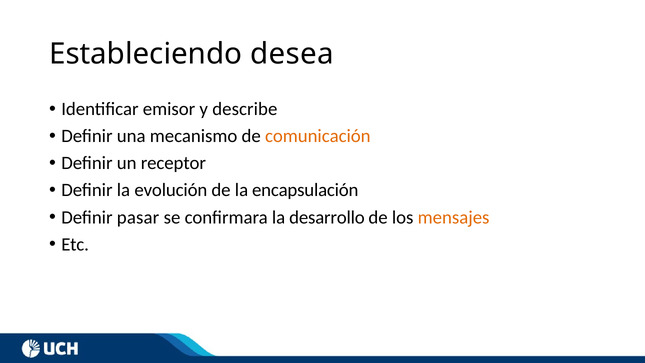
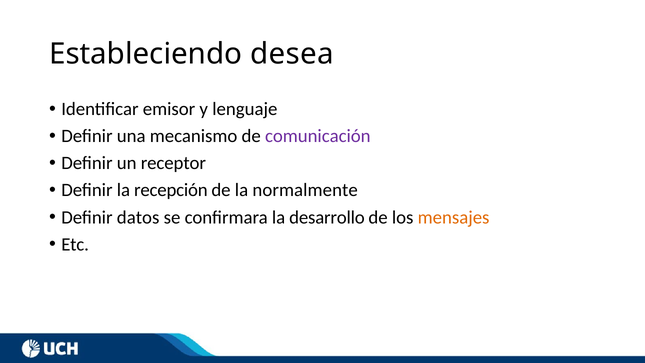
describe: describe -> lenguaje (245, 109)
comunicación colour: orange -> purple (318, 136)
evolución: evolución -> recepción (171, 190)
encapsulación: encapsulación -> normalmente (305, 190)
pasar: pasar -> datos (138, 217)
